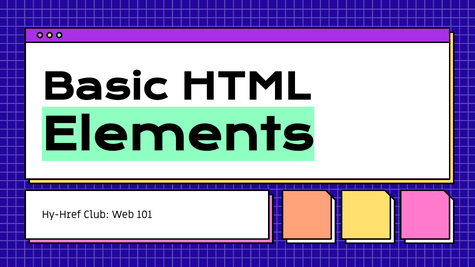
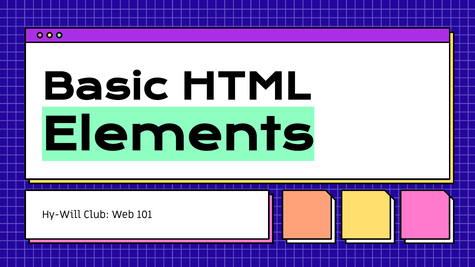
Hy-Href: Hy-Href -> Hy-Will (62, 215)
